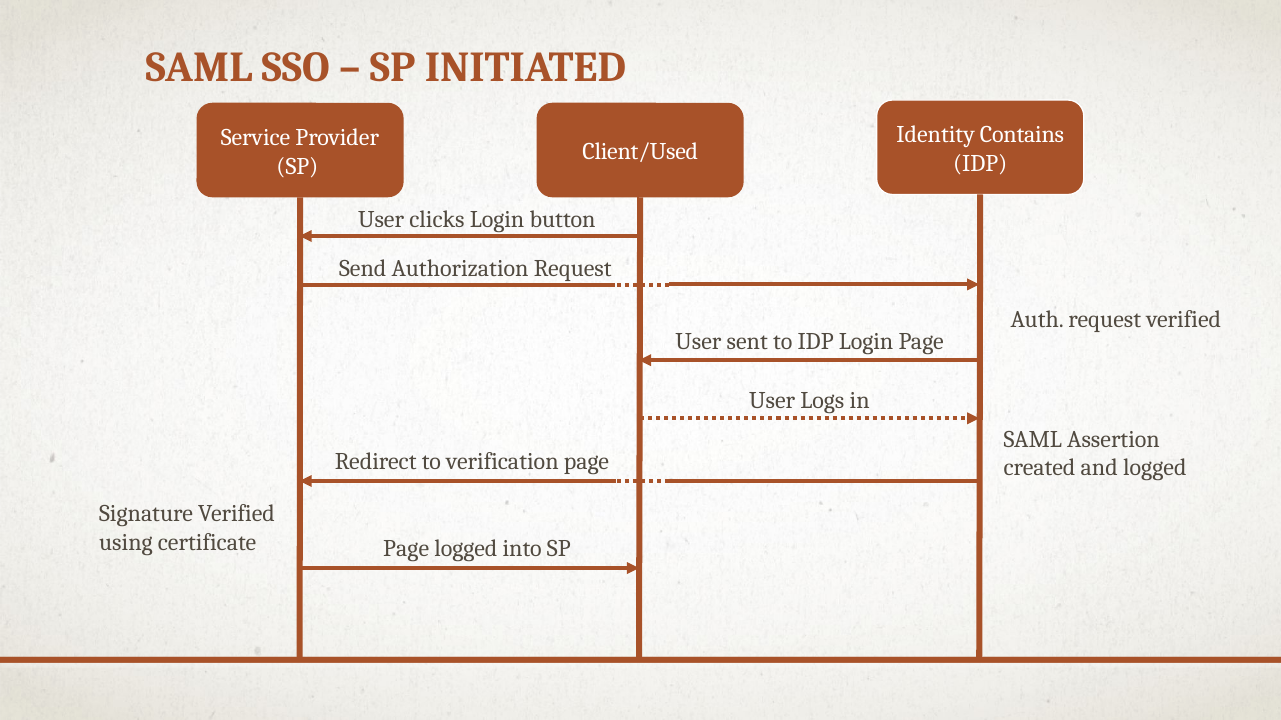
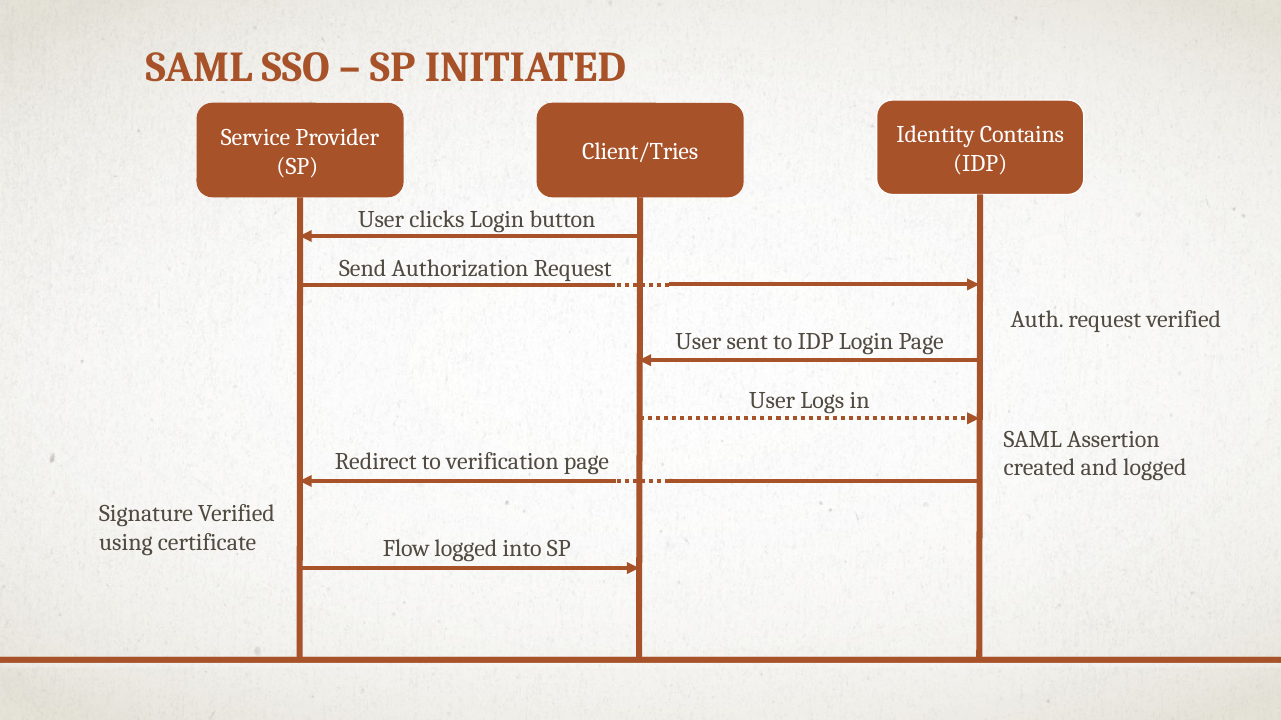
Client/Used: Client/Used -> Client/Tries (640, 152)
certificate Page: Page -> Flow (406, 549)
